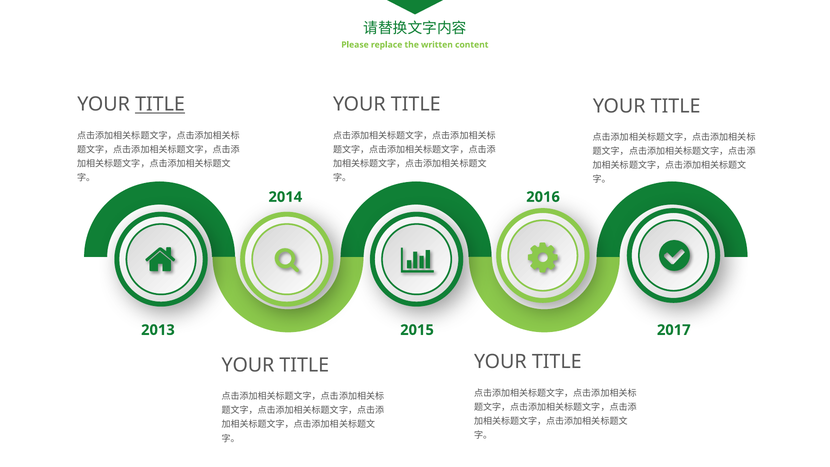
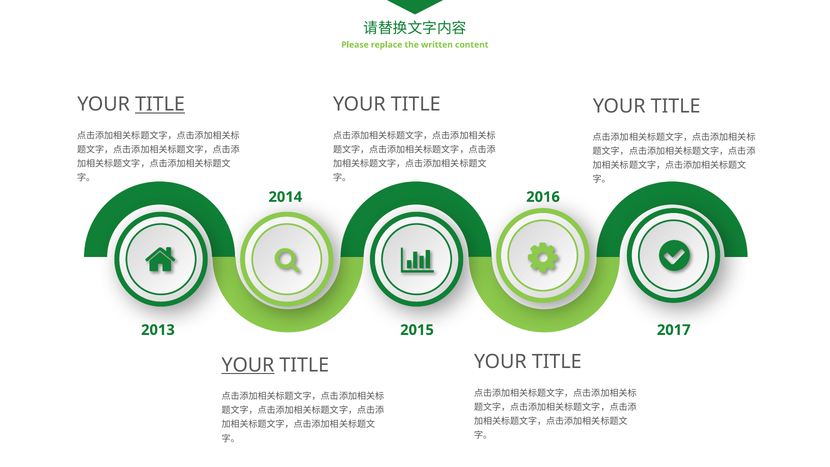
YOUR underline: none -> present (248, 365)
